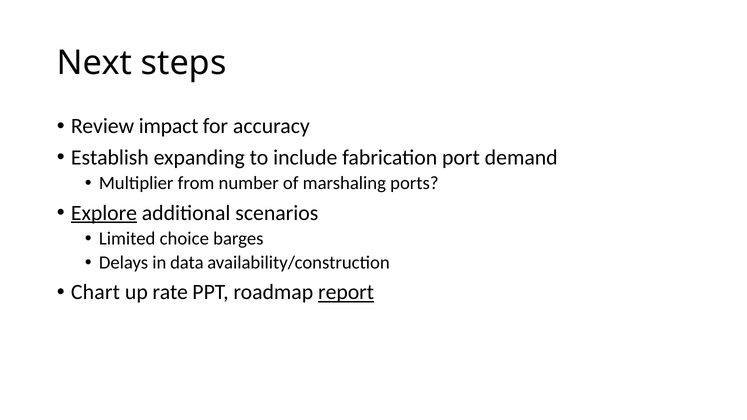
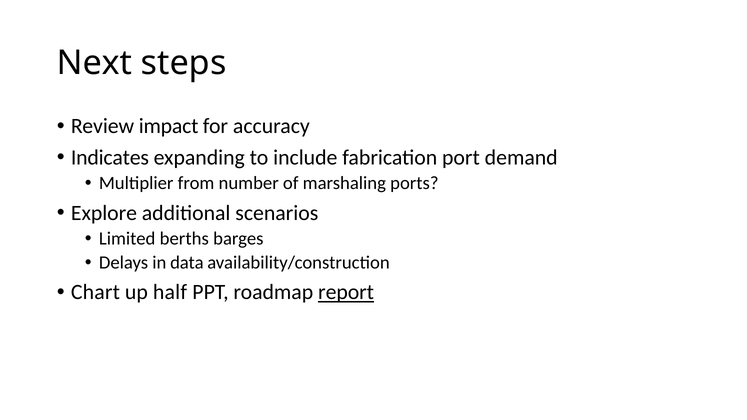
Establish: Establish -> Indicates (110, 158)
Explore underline: present -> none (104, 213)
choice: choice -> berths (184, 239)
rate: rate -> half (170, 292)
